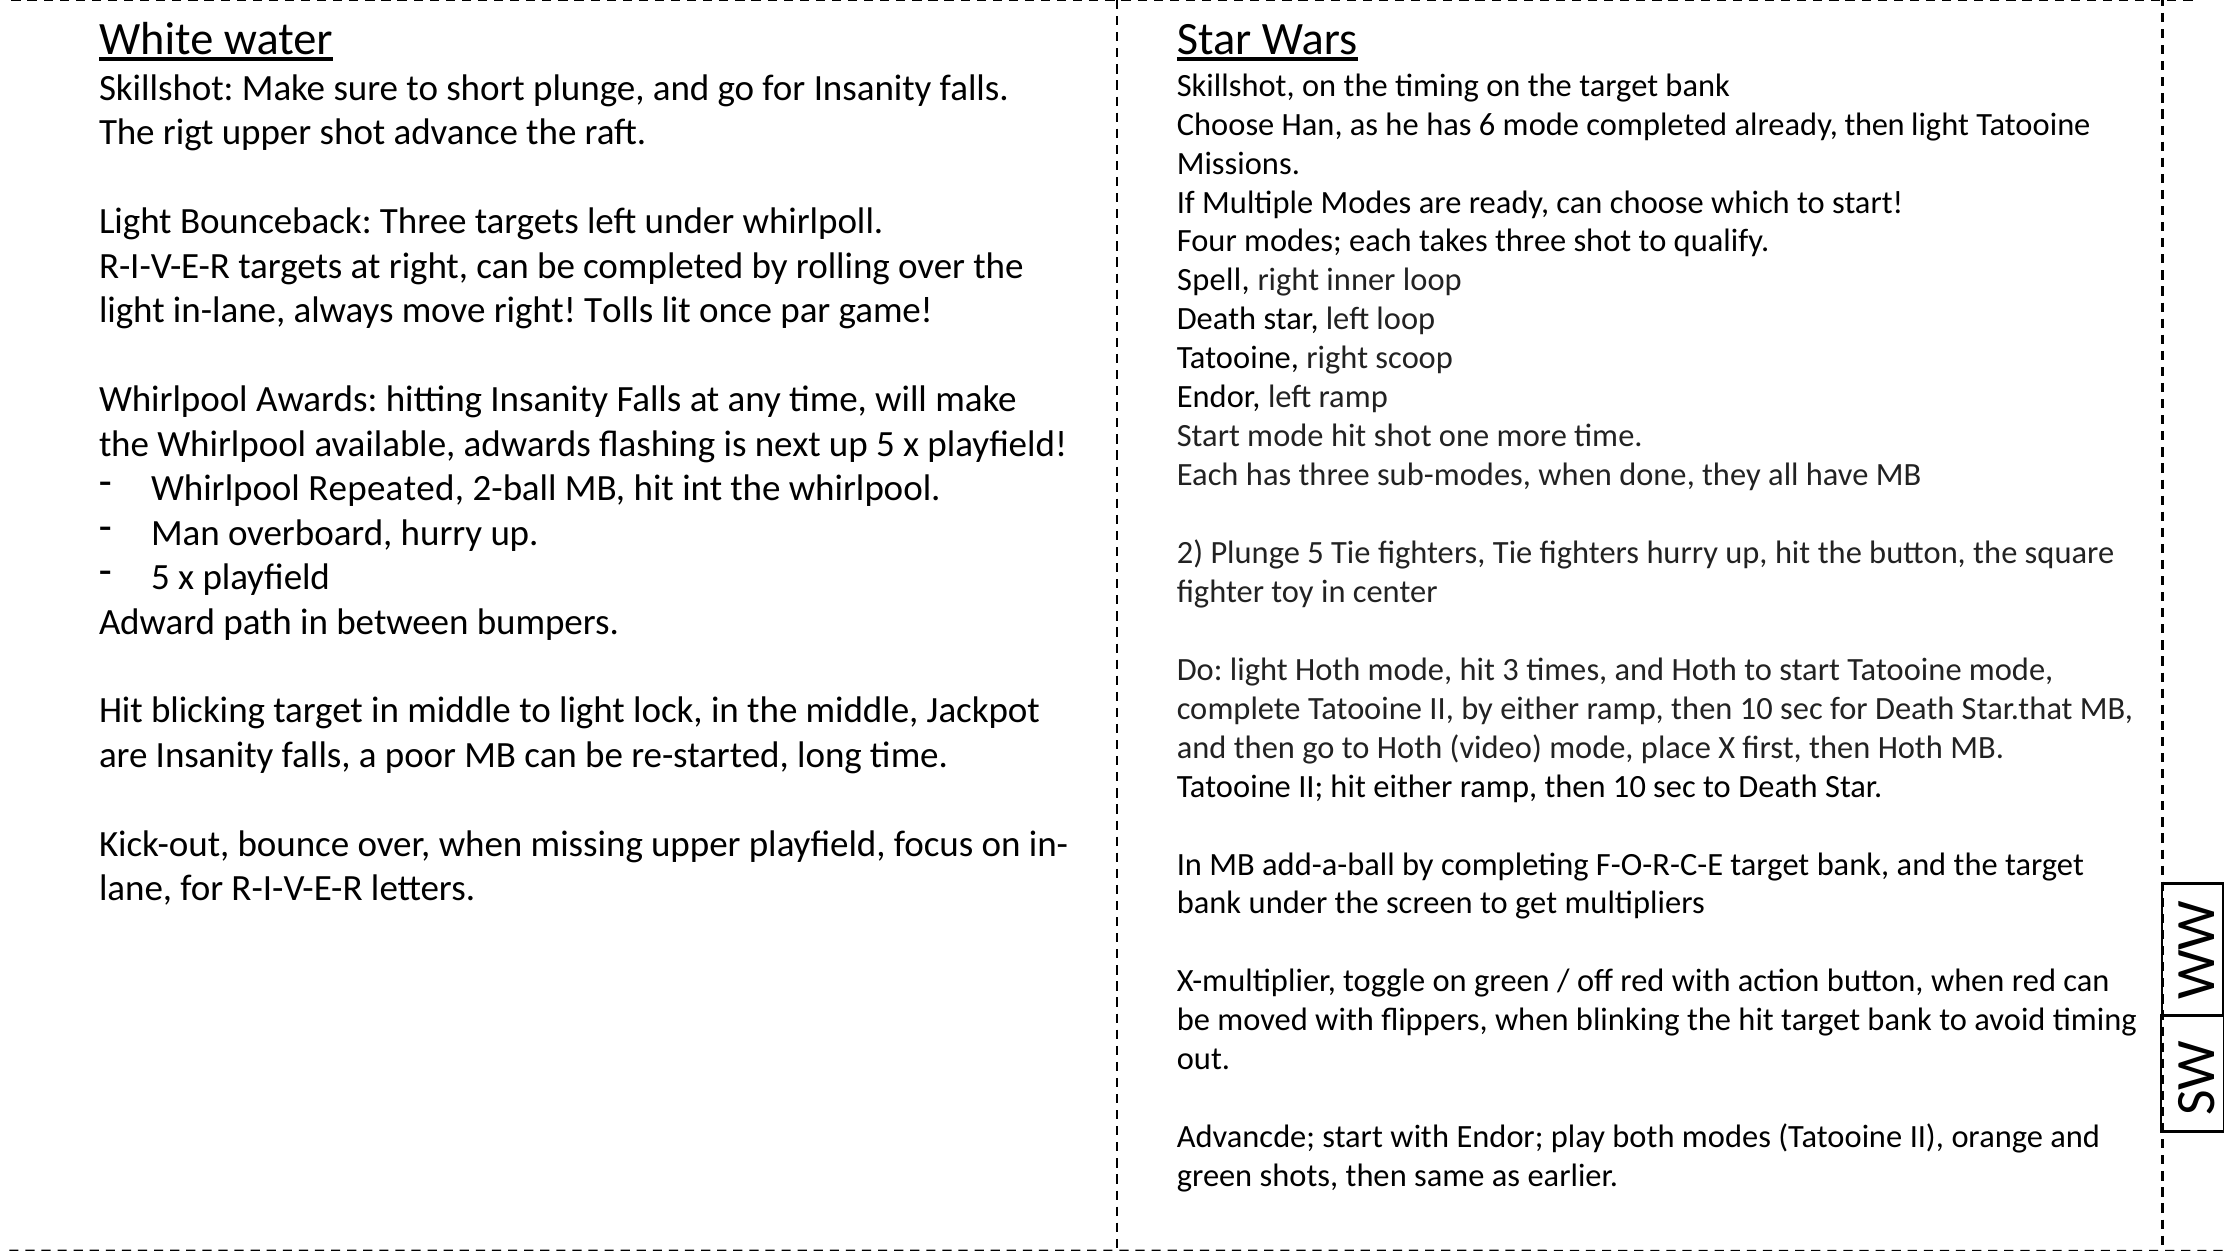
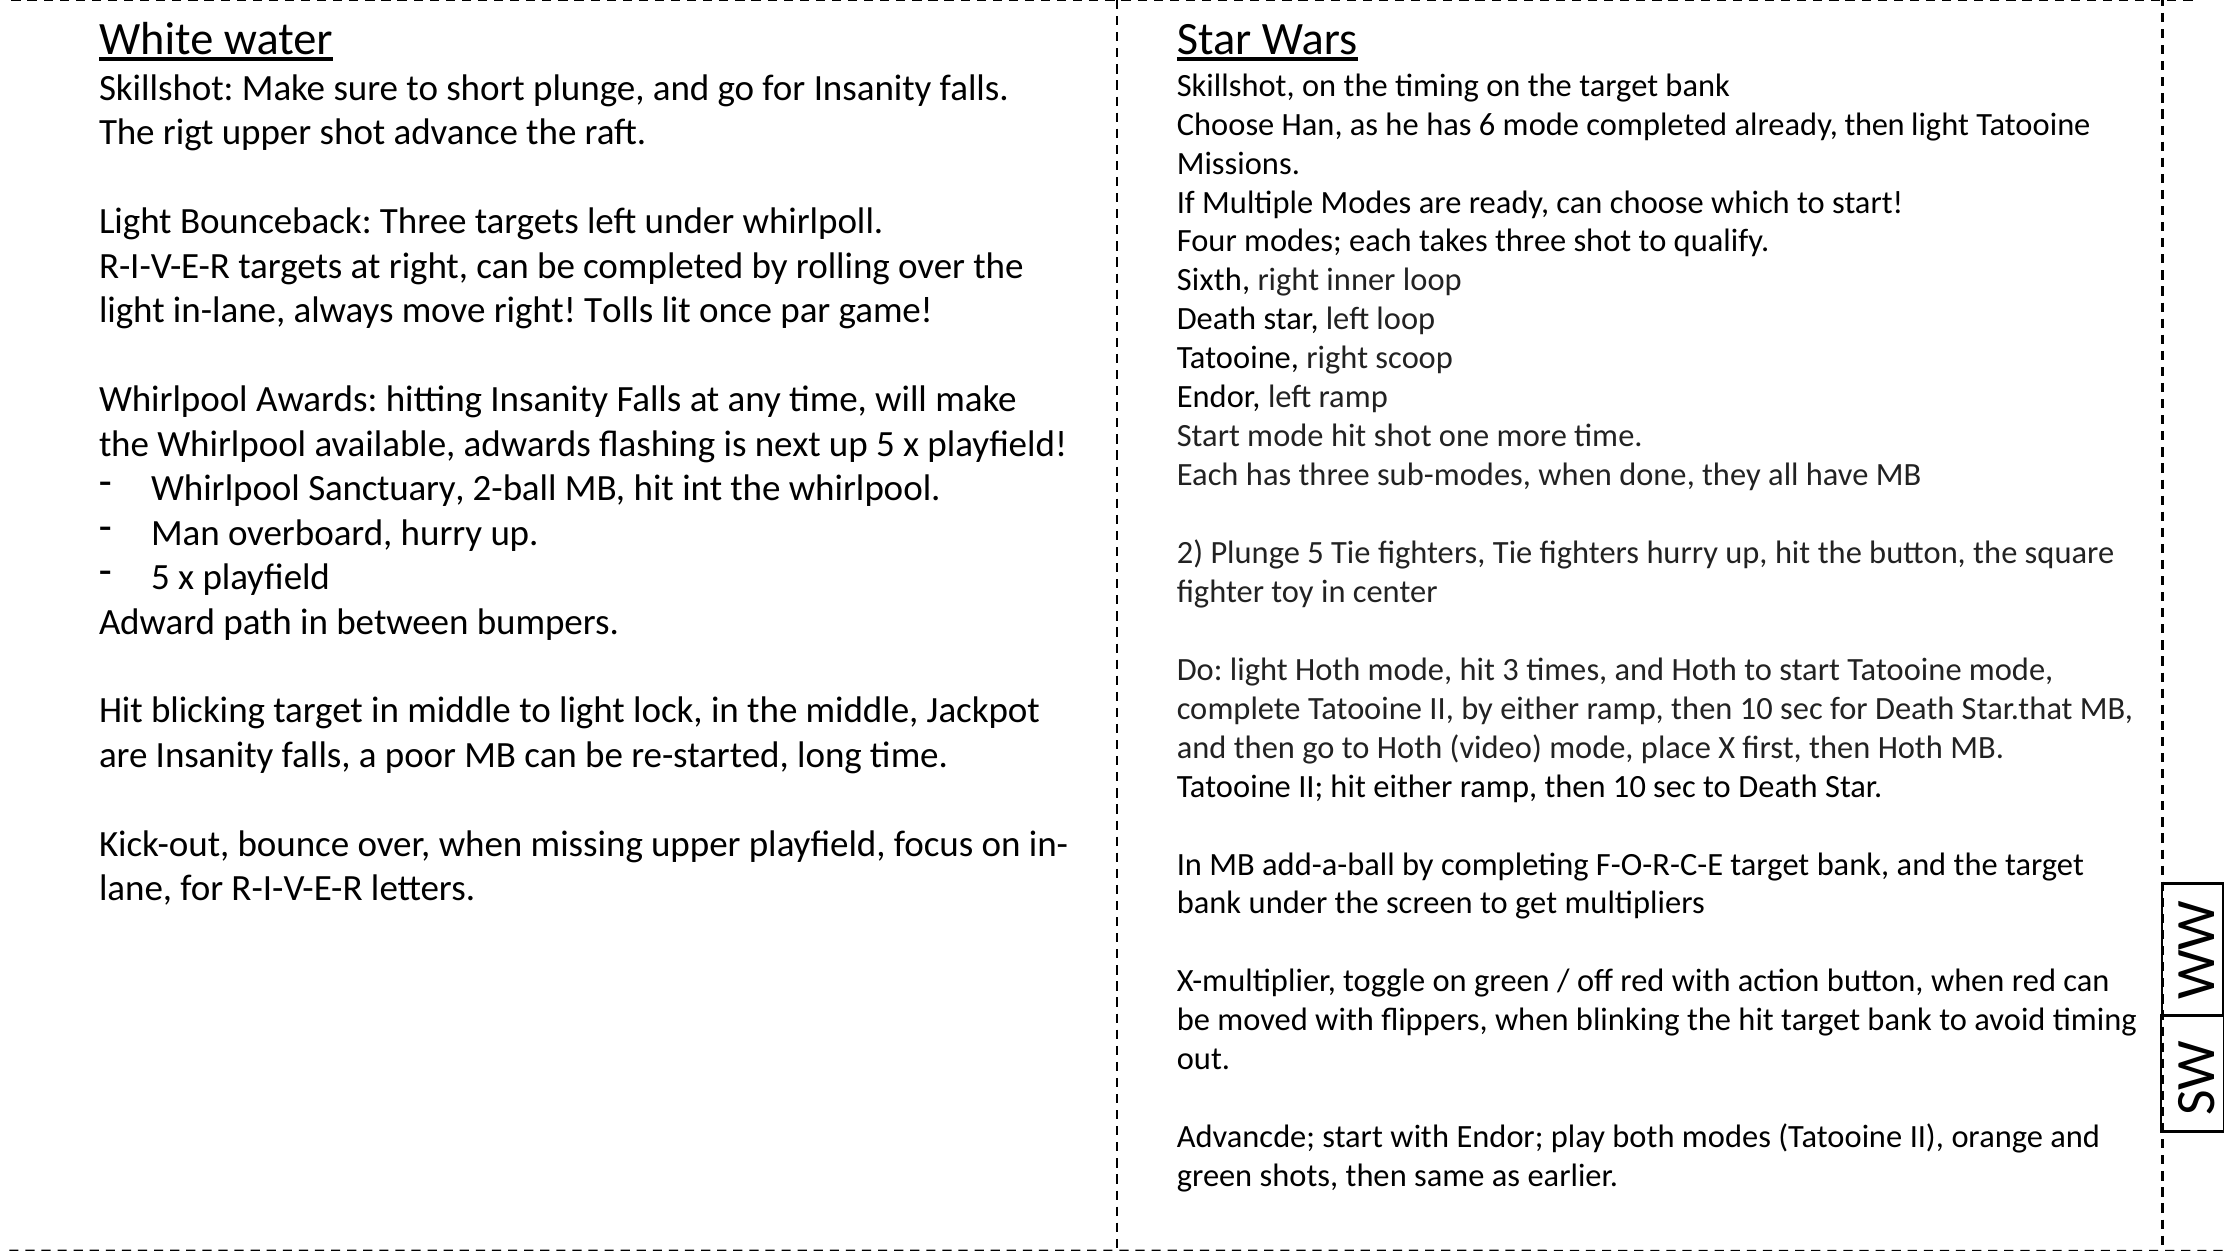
Spell: Spell -> Sixth (1214, 280)
Repeated: Repeated -> Sanctuary (386, 488)
